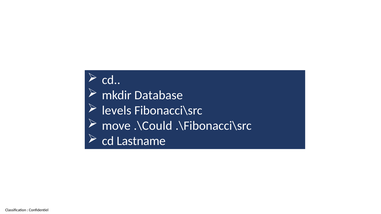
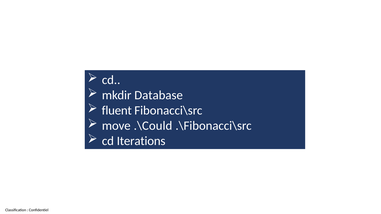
levels: levels -> fluent (117, 111)
Lastname: Lastname -> Iterations (141, 141)
